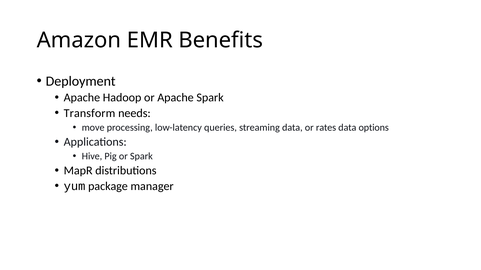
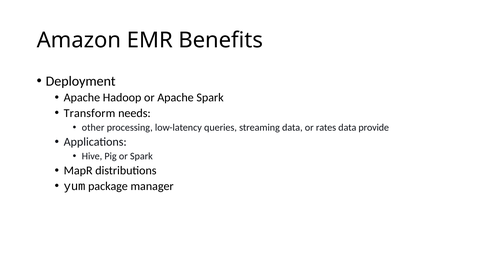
move: move -> other (93, 128)
options: options -> provide (374, 128)
